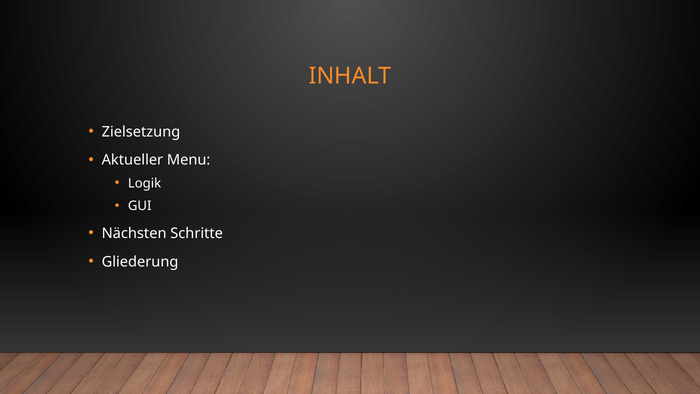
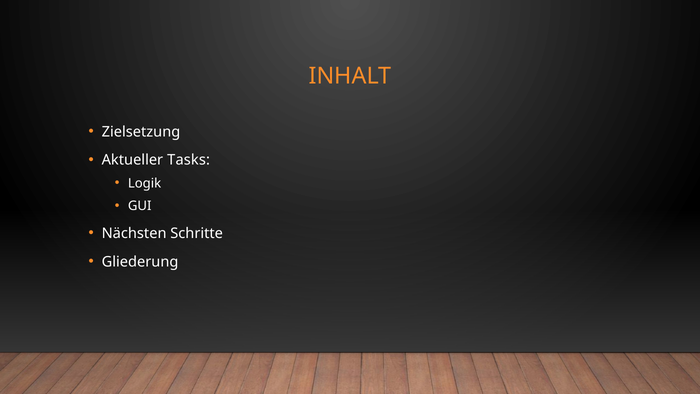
Menu: Menu -> Tasks (189, 160)
